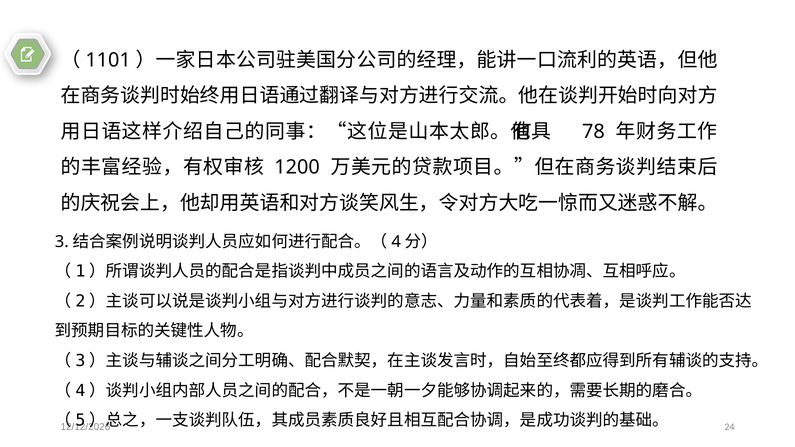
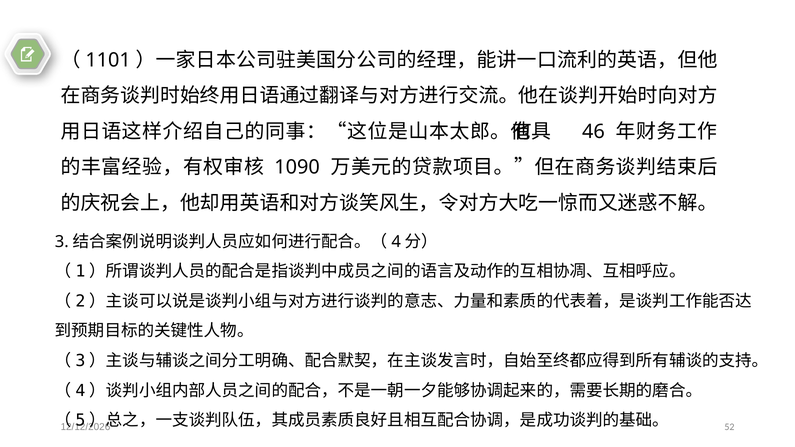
78: 78 -> 46 (593, 132)
1200: 1200 -> 1090 (297, 167)
24: 24 -> 52 (729, 427)
